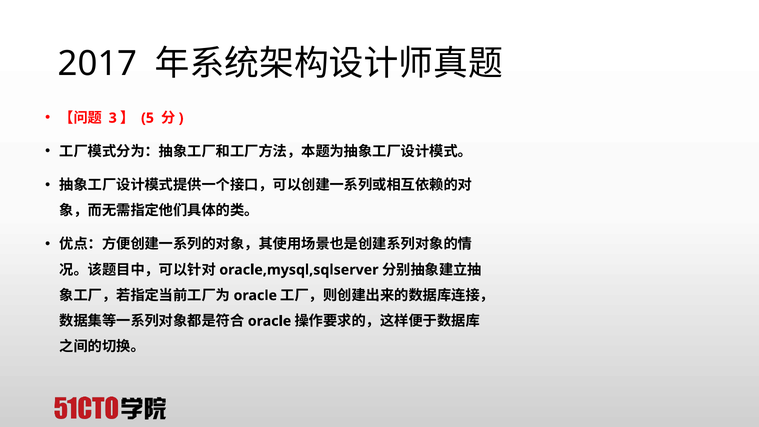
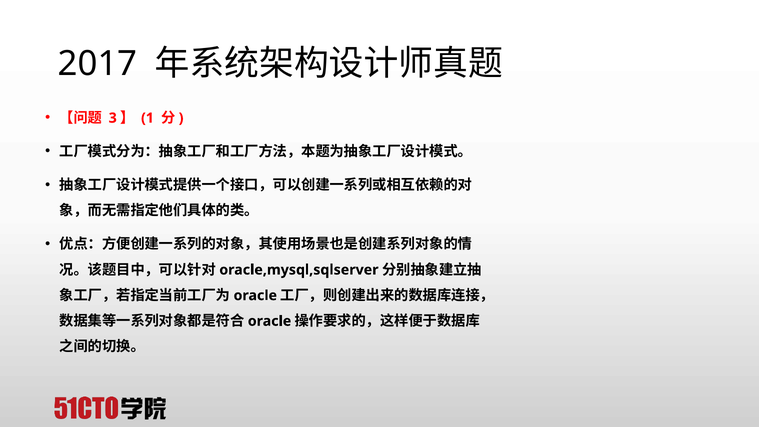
5: 5 -> 1 (147, 118)
